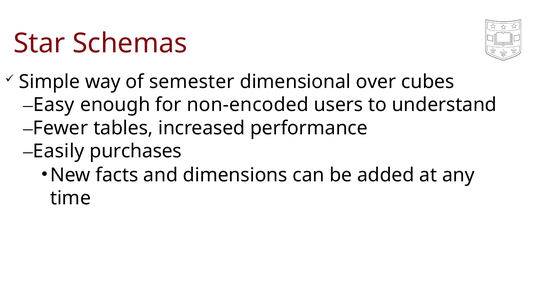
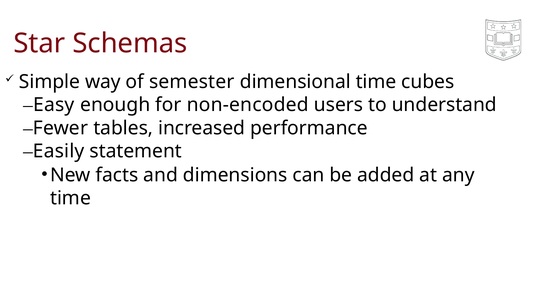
dimensional over: over -> time (376, 82)
purchases: purchases -> statement (136, 151)
